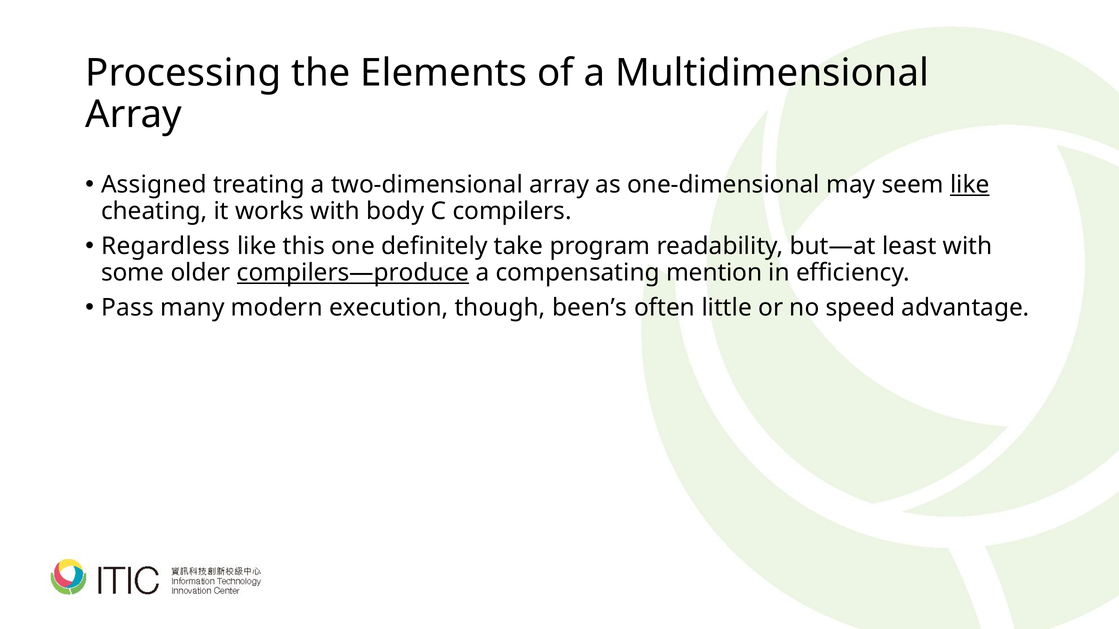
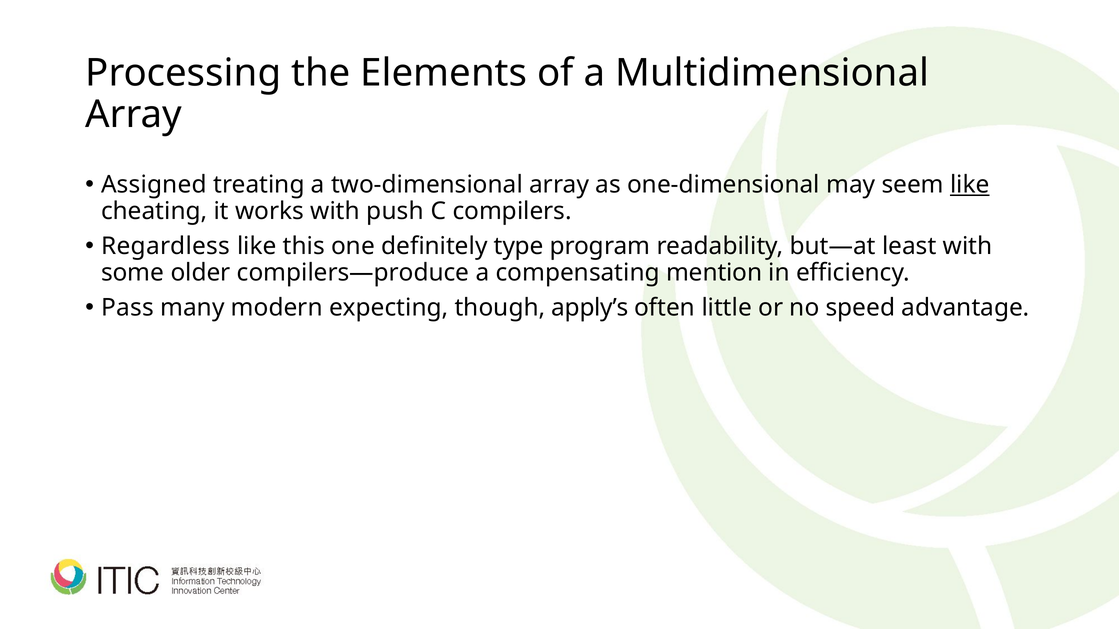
body: body -> push (395, 211)
take: take -> type (519, 246)
compilers—produce underline: present -> none (353, 273)
execution: execution -> expecting (389, 308)
been’s: been’s -> apply’s (590, 308)
